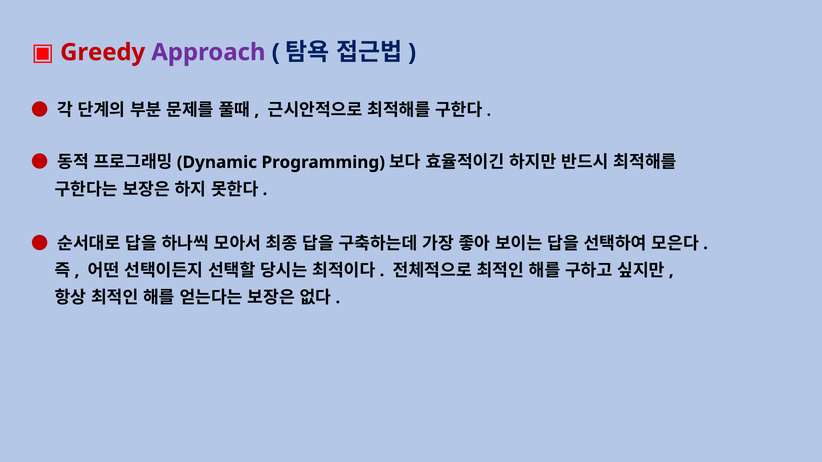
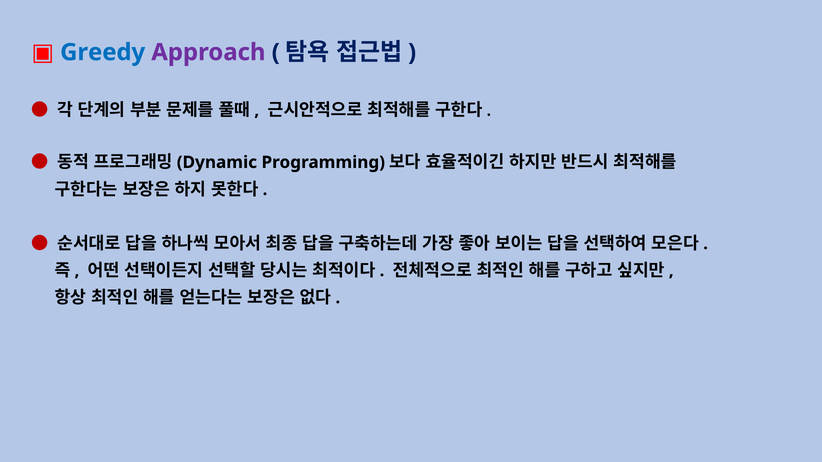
Greedy colour: red -> blue (103, 52)
